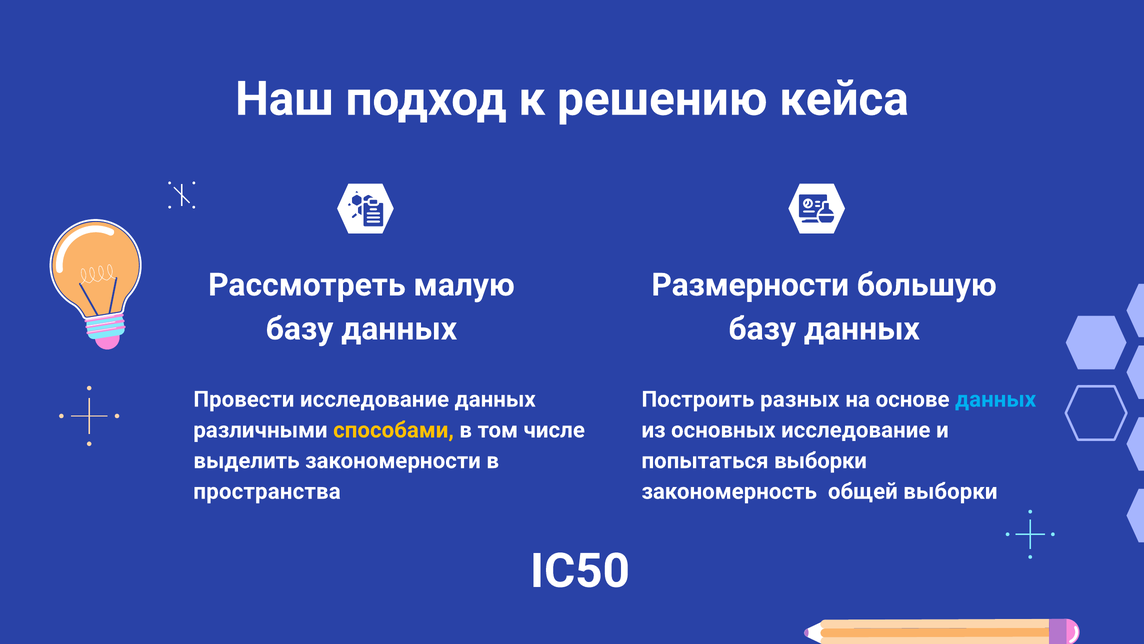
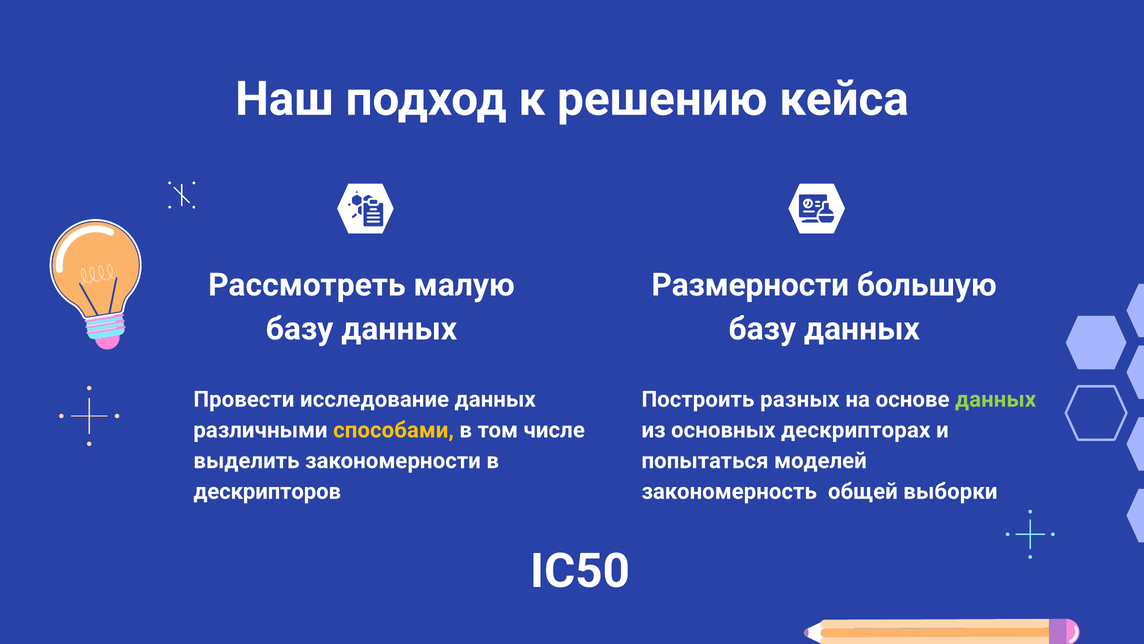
данных colour: light blue -> light green (996, 399)
основных исследование: исследование -> дескрипторах (856, 430)
попытаться выборки: выборки -> моделей (820, 460)
пространства: пространства -> дескрипторов (267, 491)
